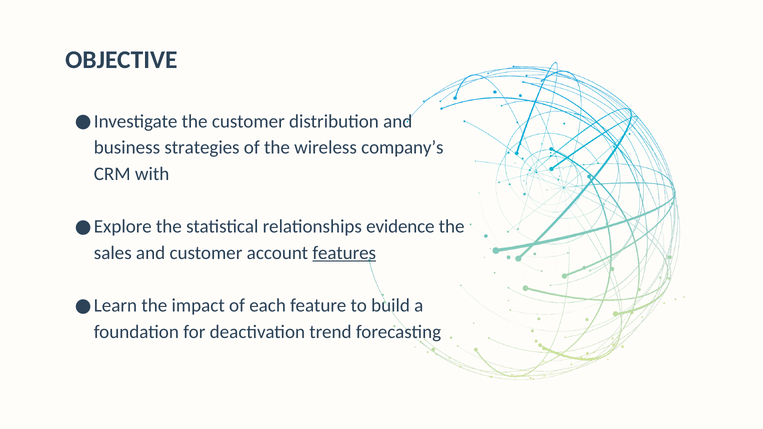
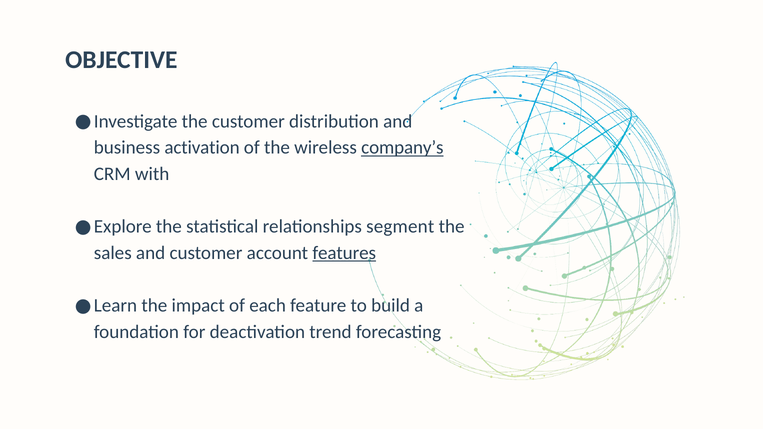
strategies: strategies -> activation (202, 148)
company’s underline: none -> present (402, 148)
evidence: evidence -> segment (400, 227)
